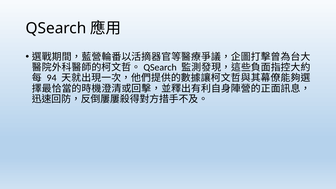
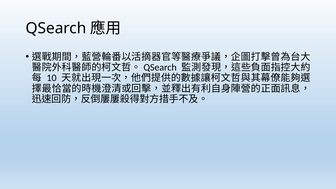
94: 94 -> 10 (52, 78)
